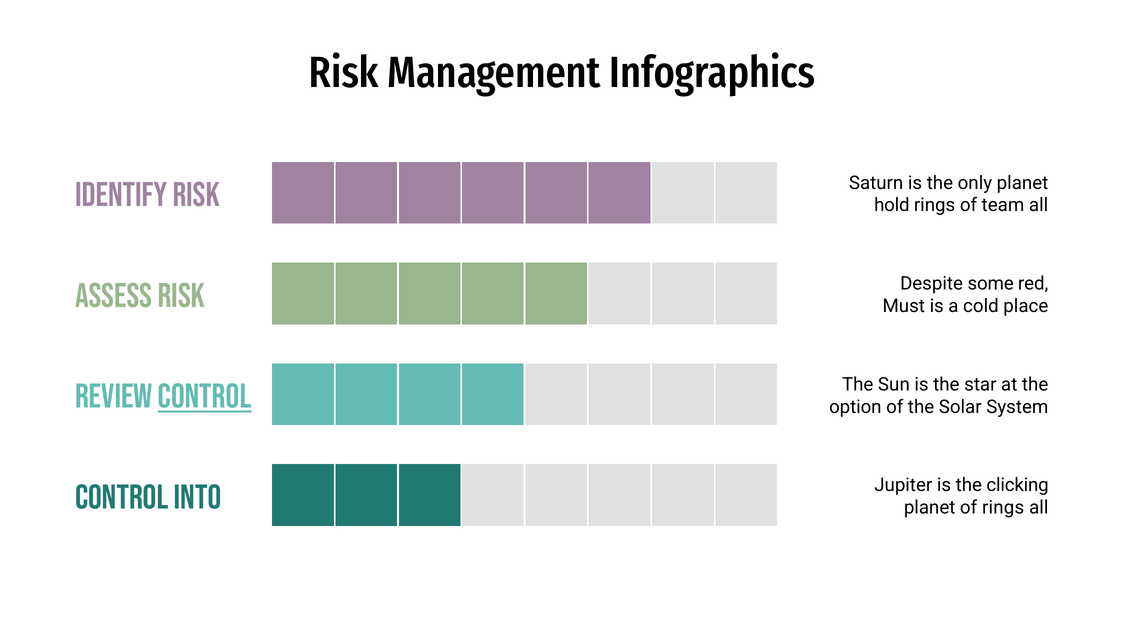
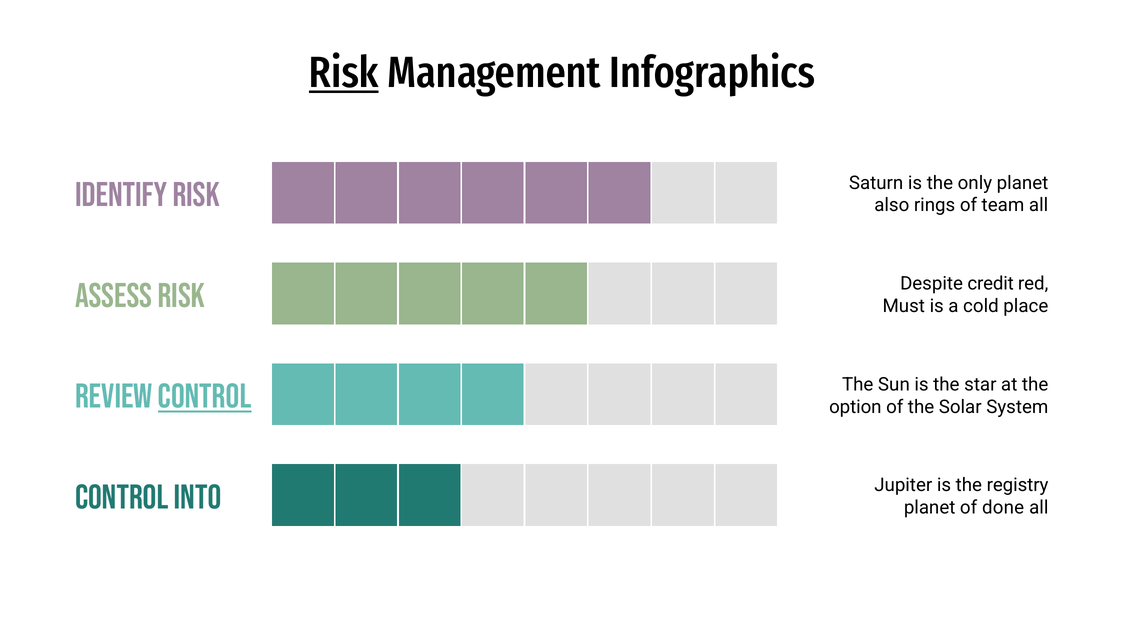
Risk underline: none -> present (344, 73)
hold: hold -> also (892, 205)
some: some -> credit (991, 284)
clicking: clicking -> registry (1018, 485)
of rings: rings -> done (1003, 508)
